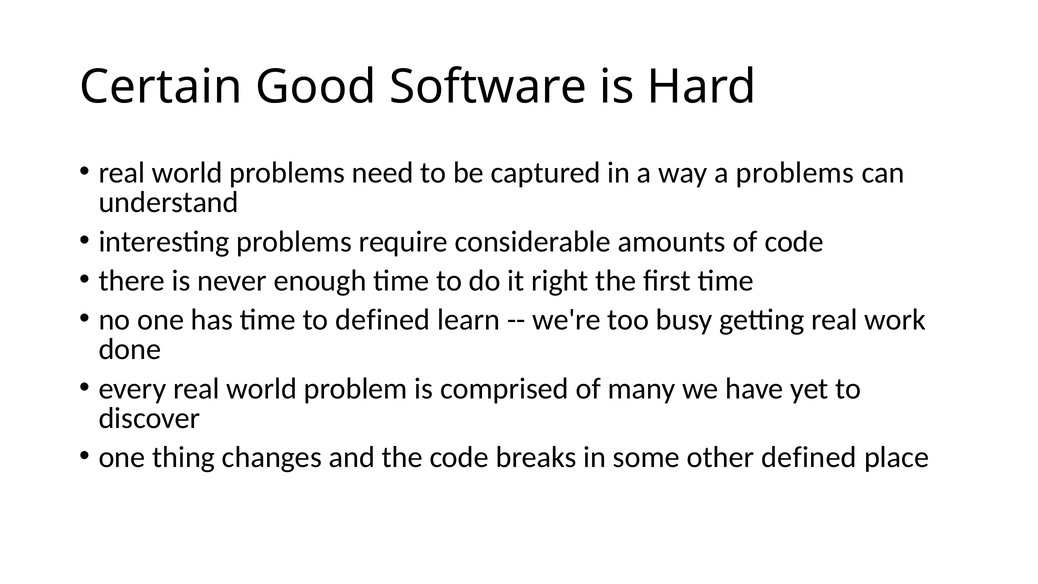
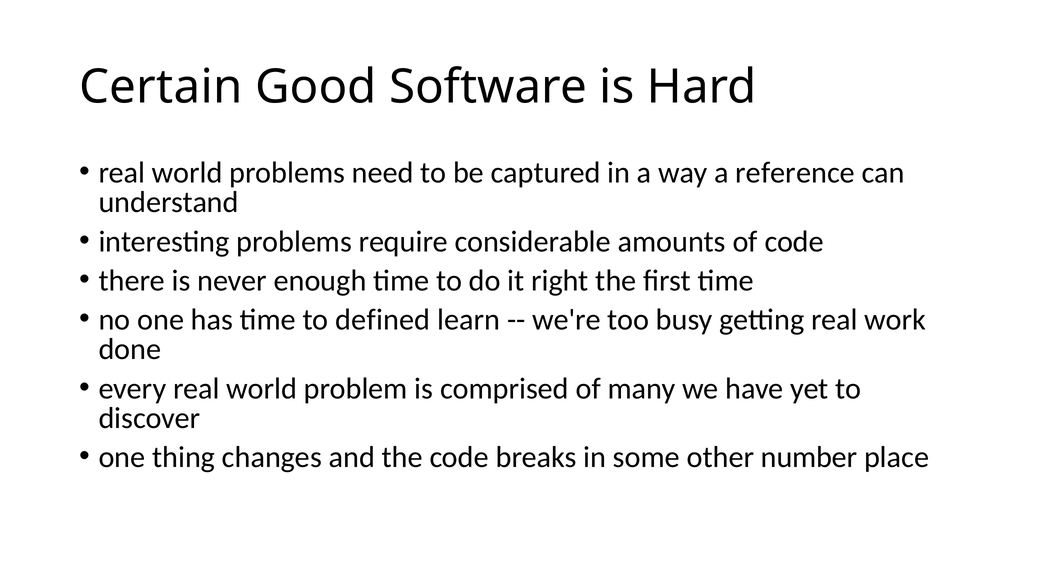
a problems: problems -> reference (795, 173)
other defined: defined -> number (809, 457)
